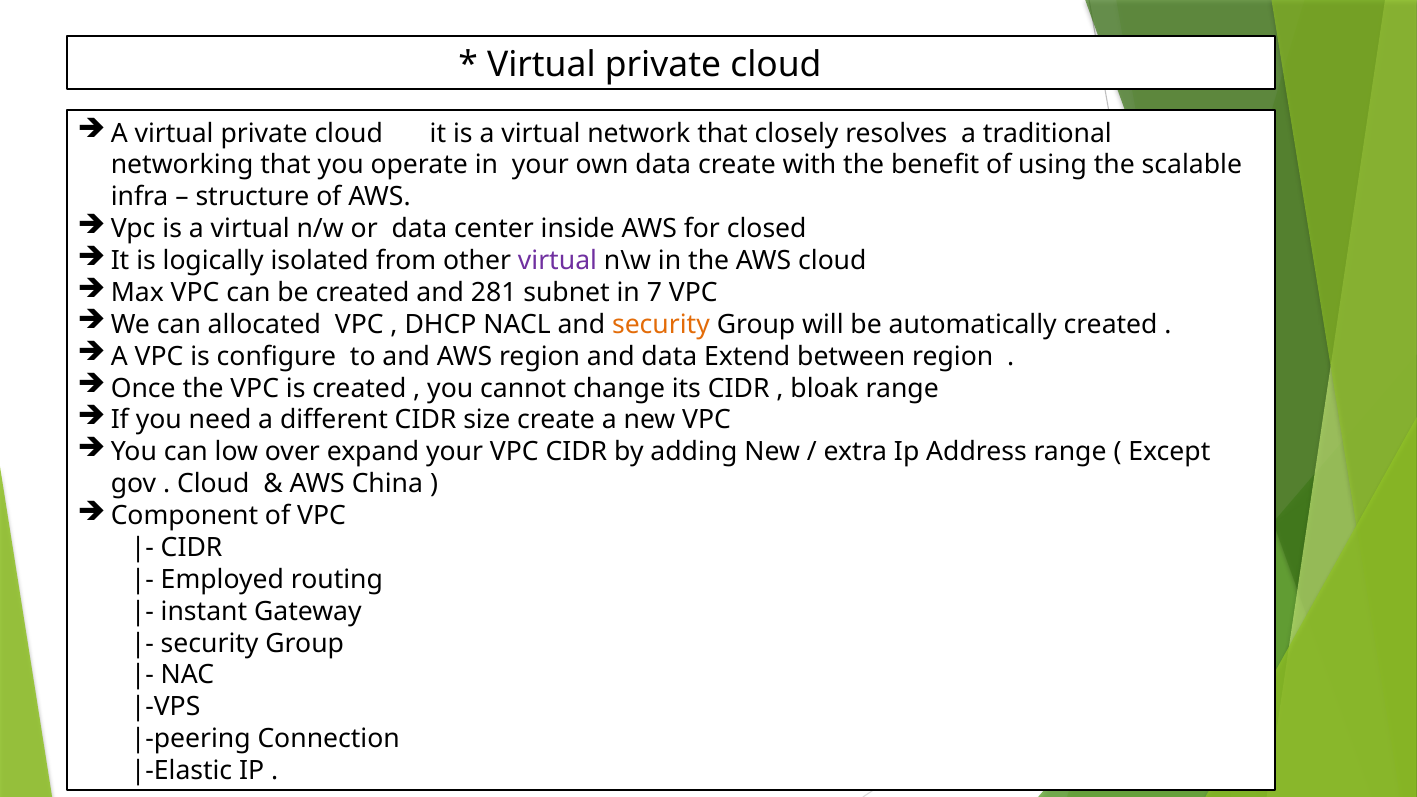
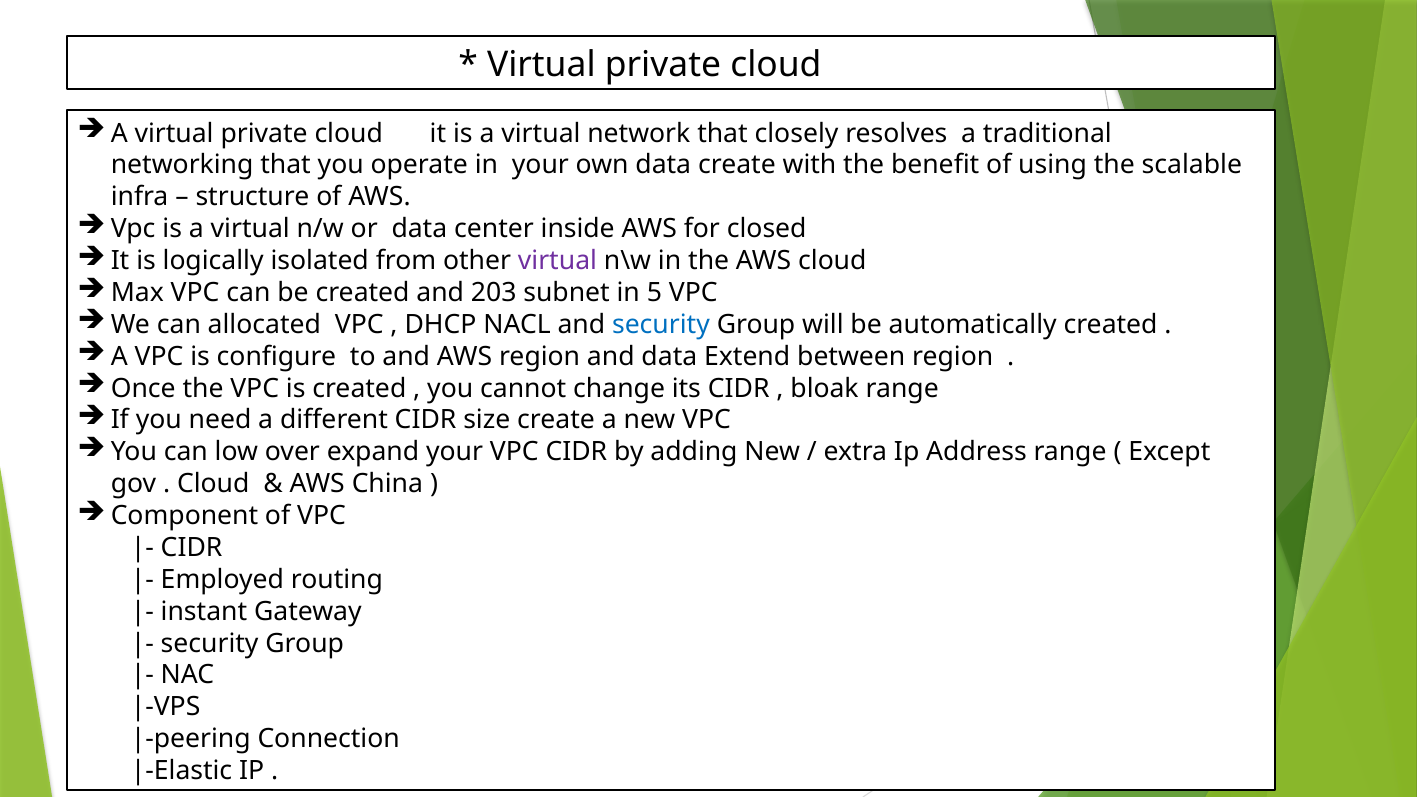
281: 281 -> 203 (494, 293)
7: 7 -> 5 (654, 293)
security colour: orange -> blue (661, 325)
